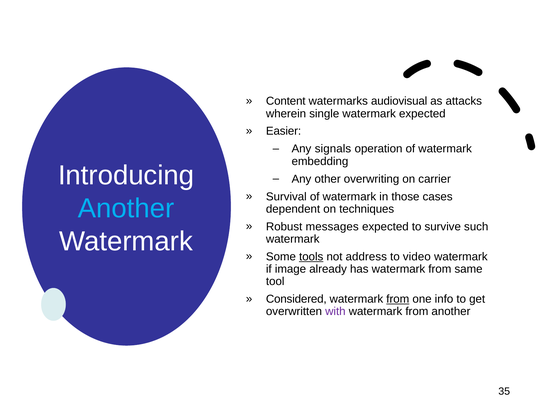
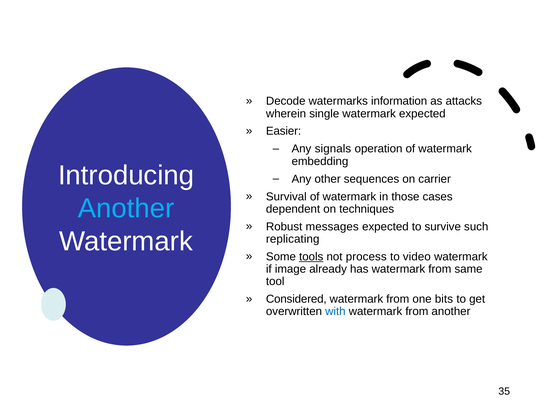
Content: Content -> Decode (286, 101)
audiovisual: audiovisual -> information (399, 101)
overwriting: overwriting -> sequences (372, 179)
watermark: watermark -> replicating (293, 239)
address: address -> process (366, 257)
from underline: present -> none (398, 299)
info: info -> bits (444, 299)
with colour: purple -> blue (335, 312)
